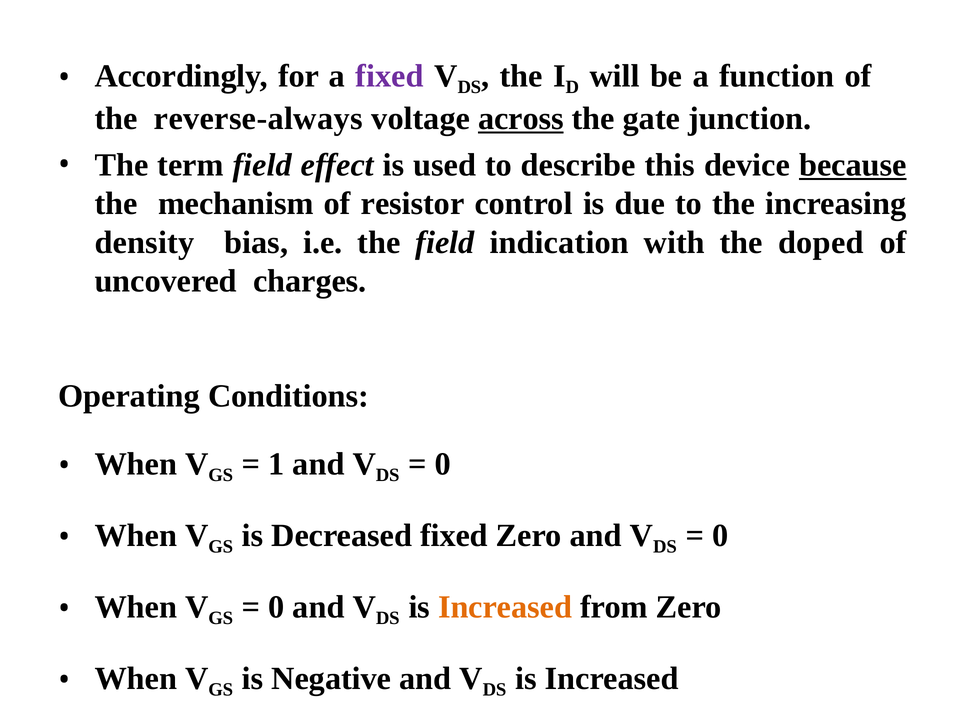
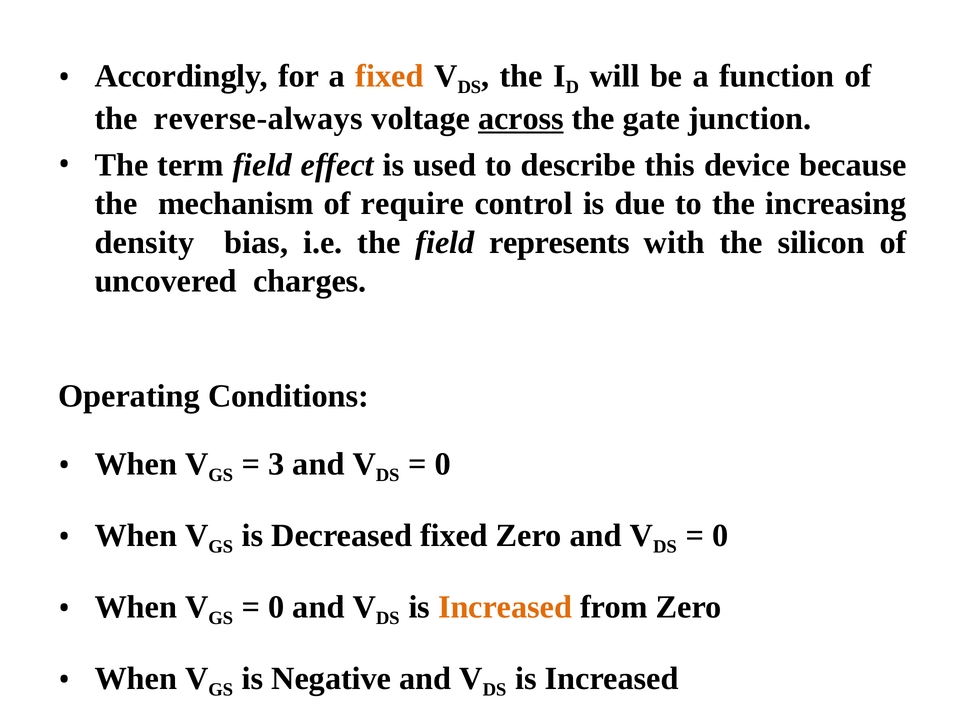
fixed colour: purple -> orange (390, 76)
because underline: present -> none (853, 165)
resistor: resistor -> require (412, 204)
indication: indication -> represents (559, 243)
doped: doped -> silicon (821, 243)
1: 1 -> 3 (276, 464)
